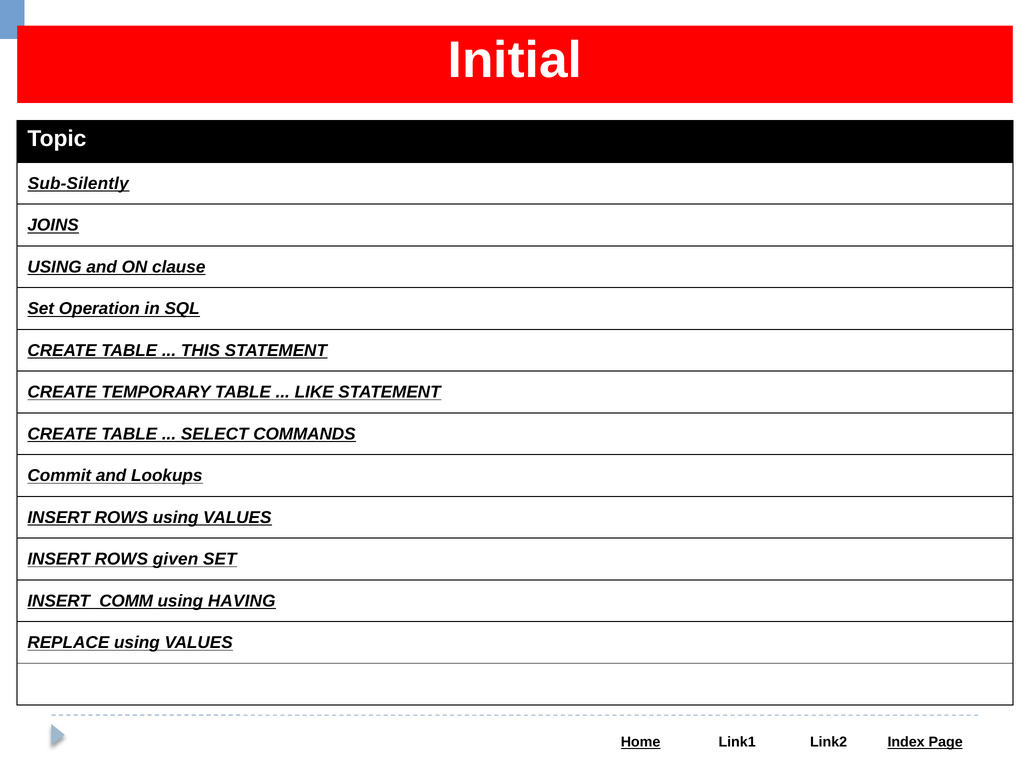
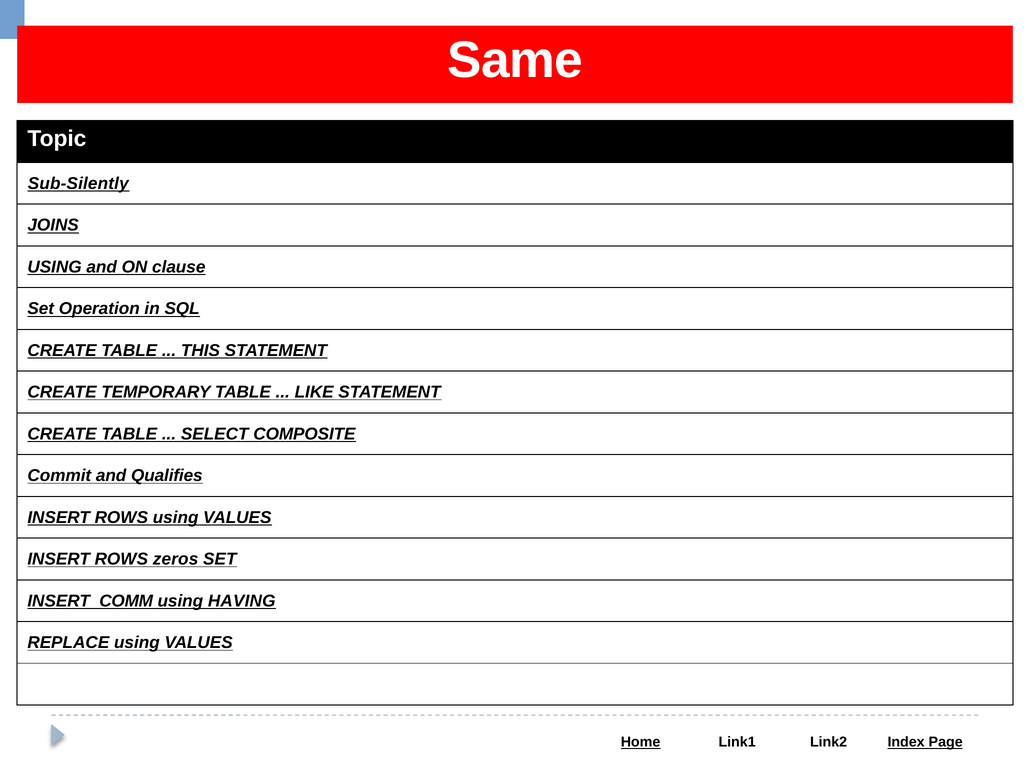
Initial: Initial -> Same (515, 60)
COMMANDS: COMMANDS -> COMPOSITE (304, 434)
Lookups: Lookups -> Qualifies (167, 476)
given: given -> zeros (176, 560)
